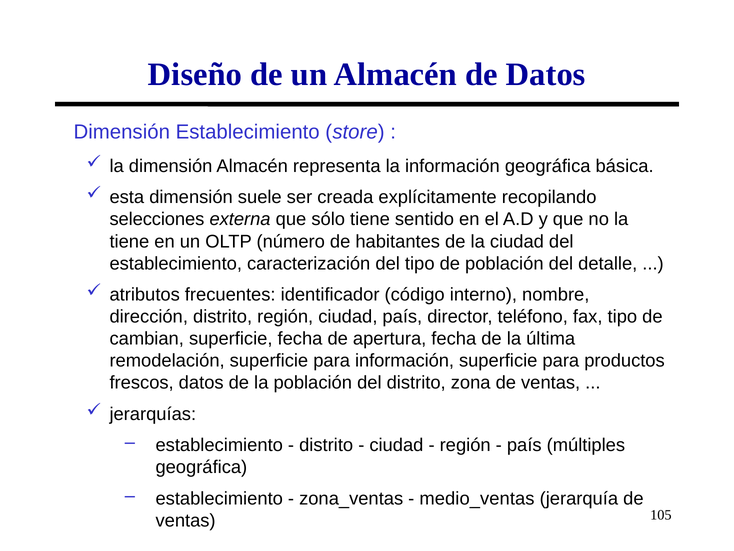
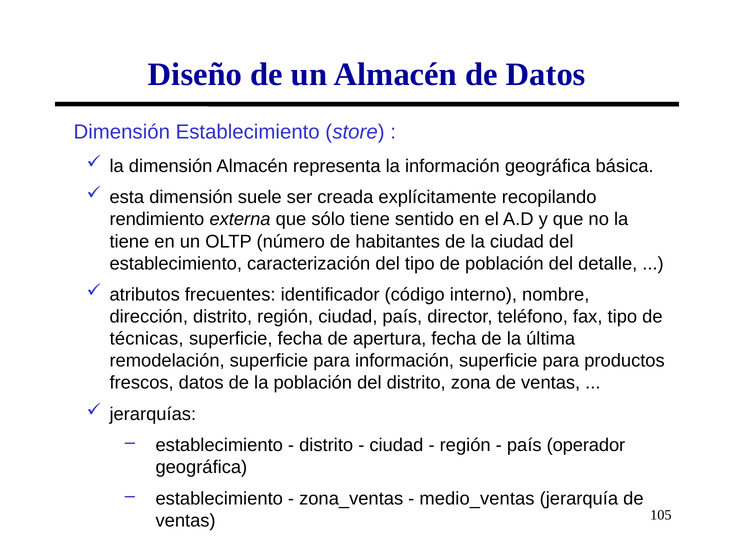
selecciones: selecciones -> rendimiento (157, 219)
cambian: cambian -> técnicas (147, 339)
múltiples: múltiples -> operador (586, 445)
